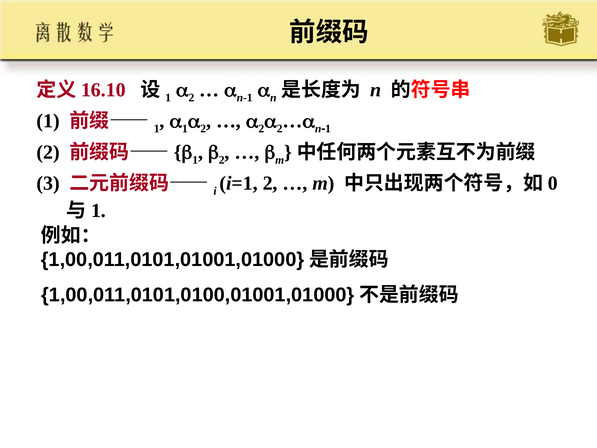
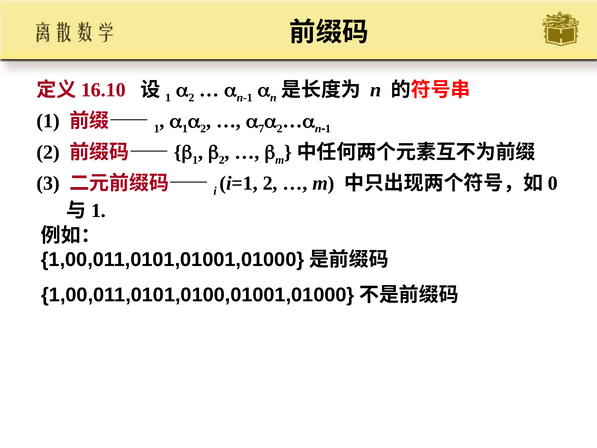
2: 2 -> 7 (261, 129)
